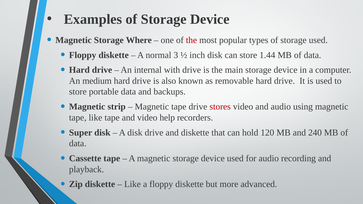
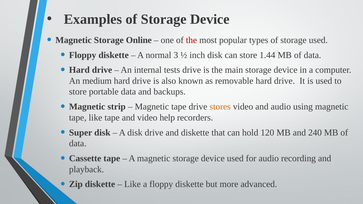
Where: Where -> Online (139, 40)
with: with -> tests (172, 70)
stores colour: red -> orange (220, 107)
